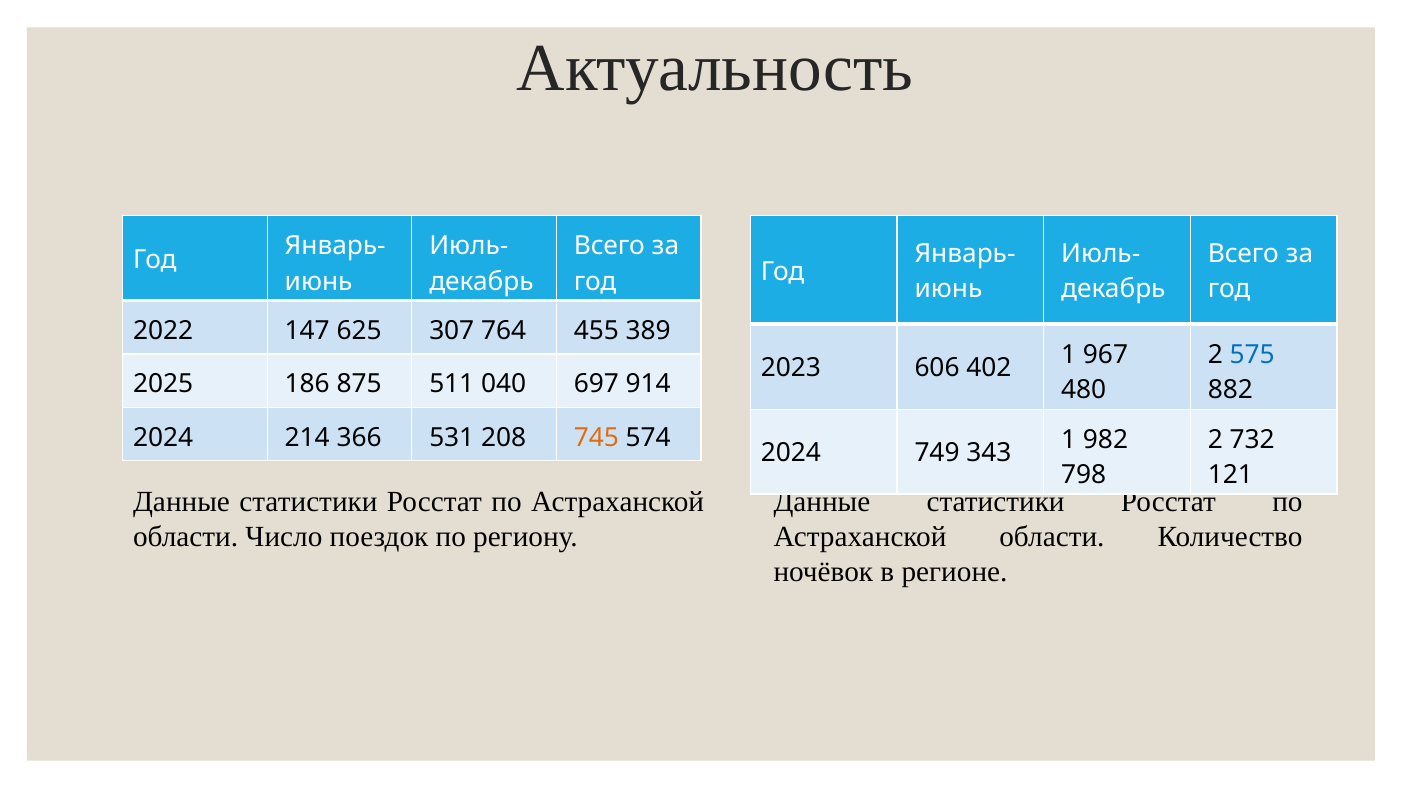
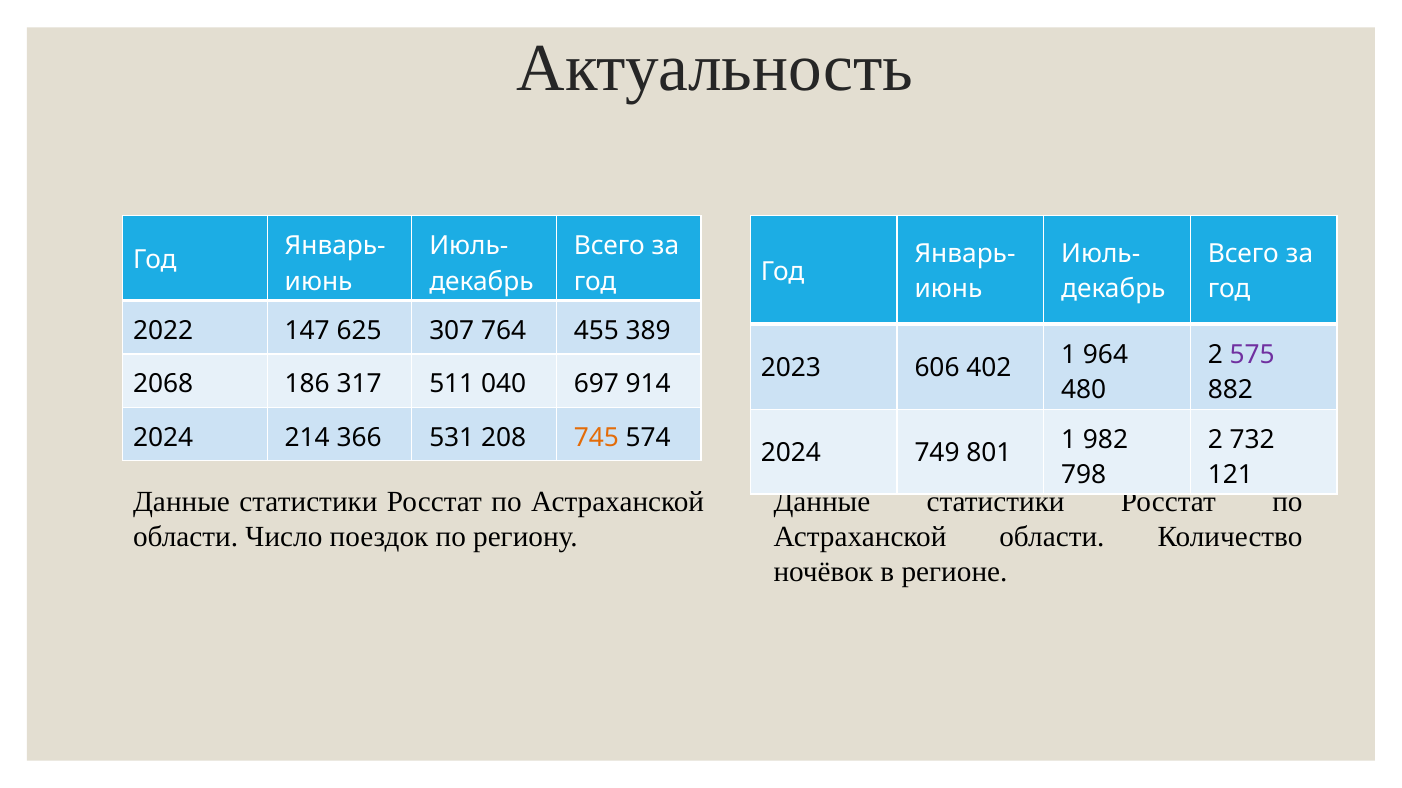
967: 967 -> 964 (1106, 355)
575 colour: blue -> purple (1252, 355)
2025: 2025 -> 2068 (163, 384)
875: 875 -> 317 (359, 384)
343: 343 -> 801 (989, 453)
